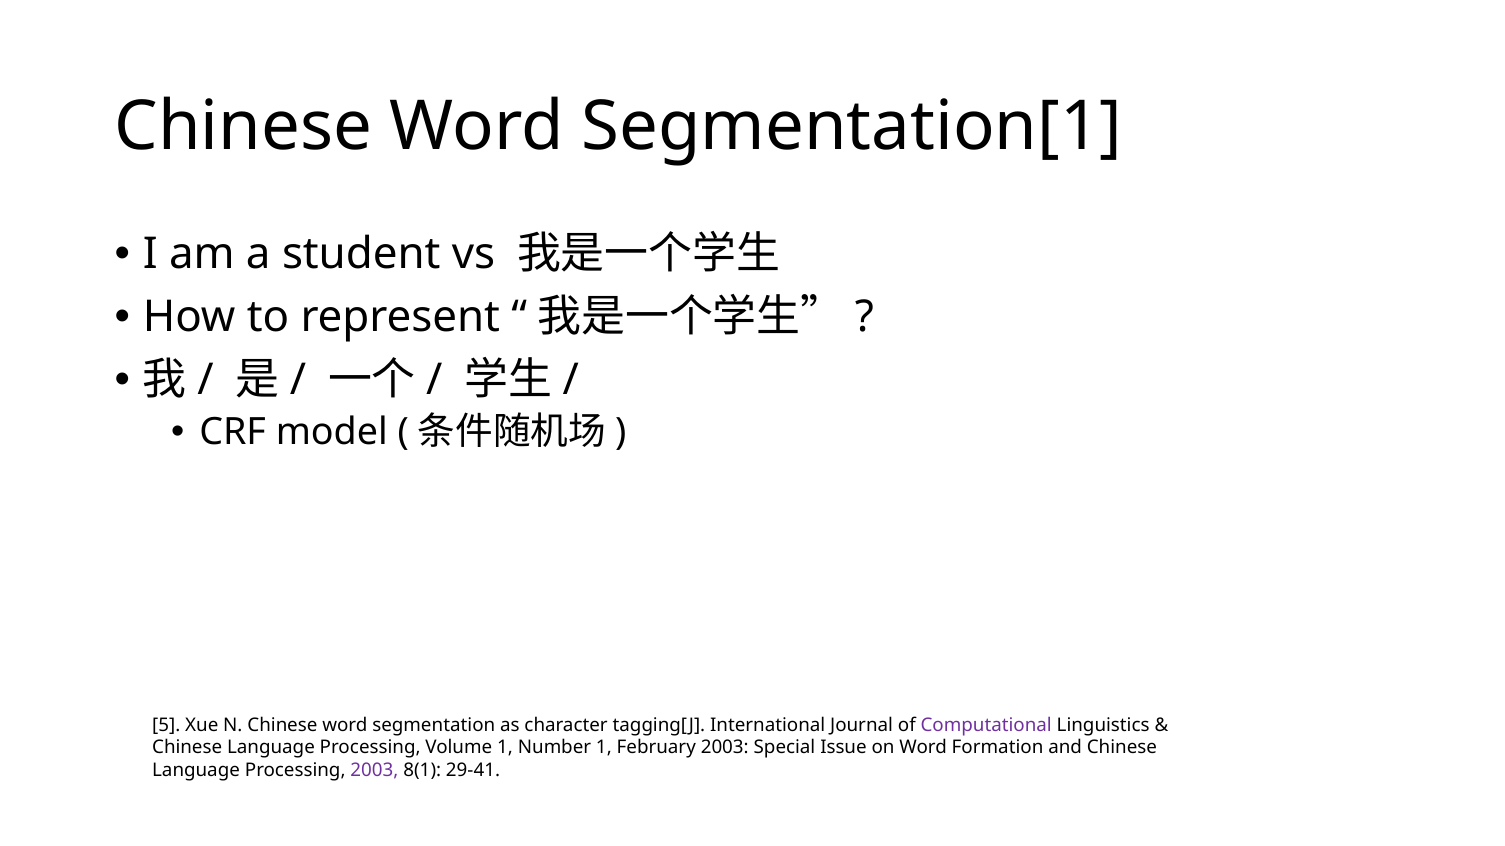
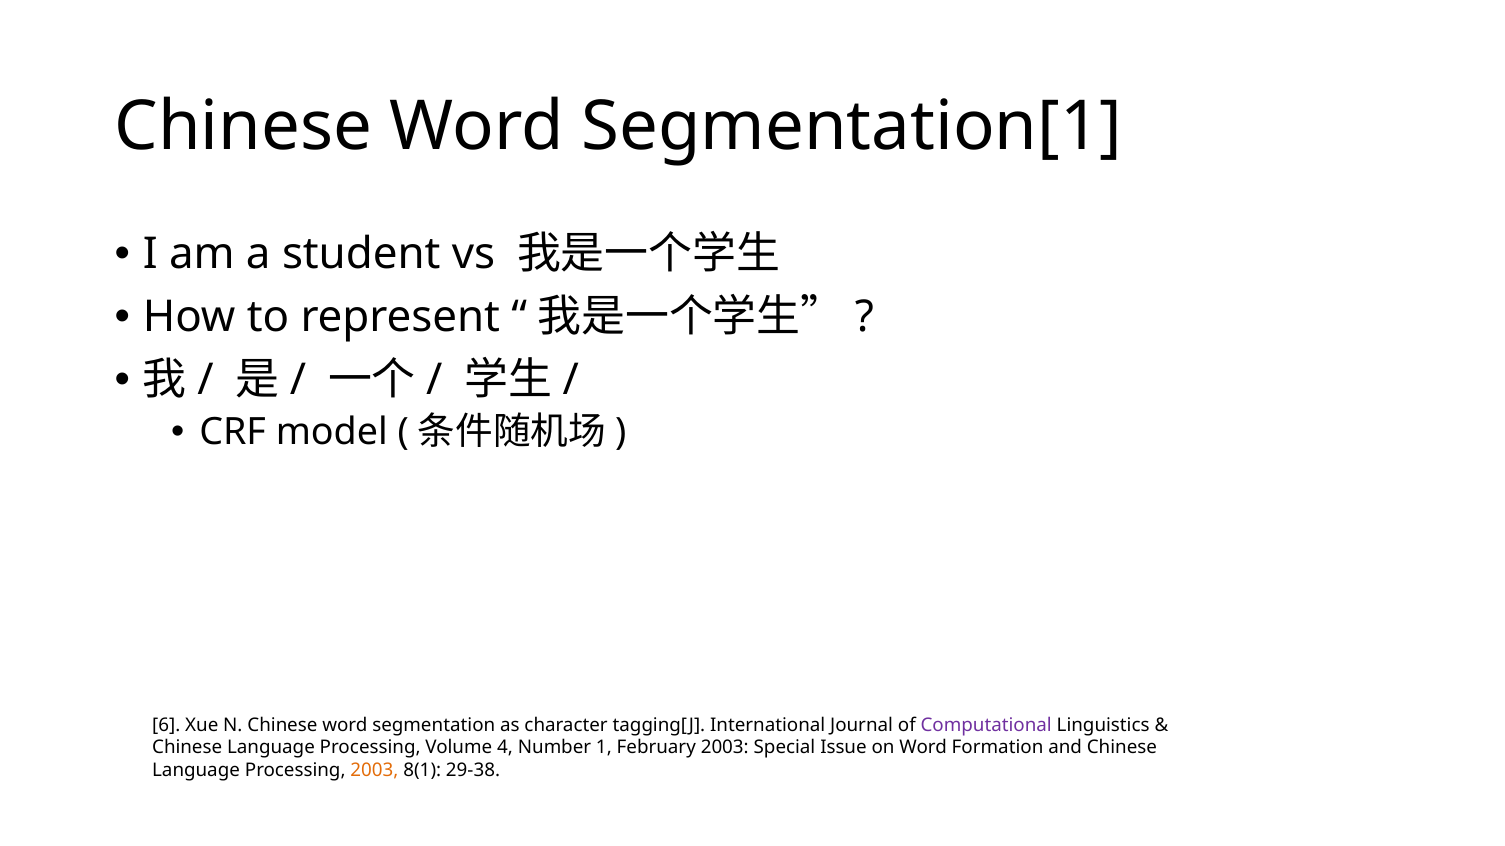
5: 5 -> 6 (166, 726)
Volume 1: 1 -> 4 (505, 748)
2003 colour: purple -> orange (374, 771)
29-41: 29-41 -> 29-38 (473, 771)
